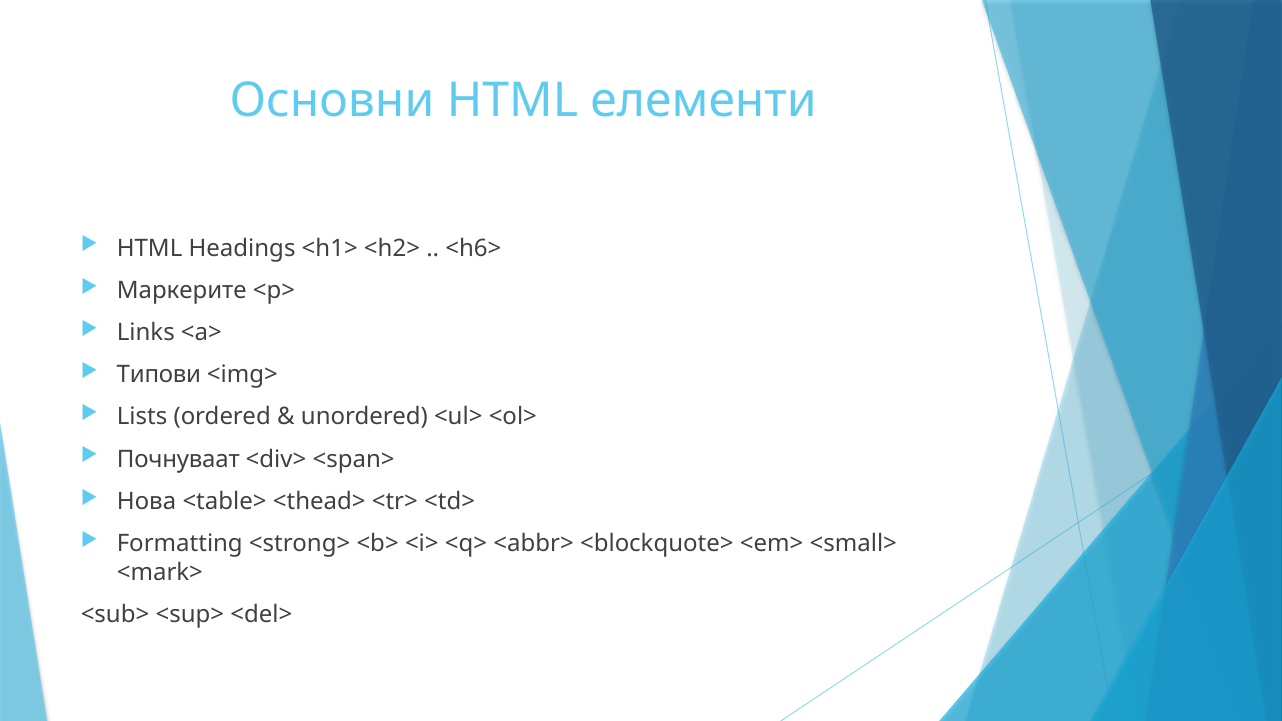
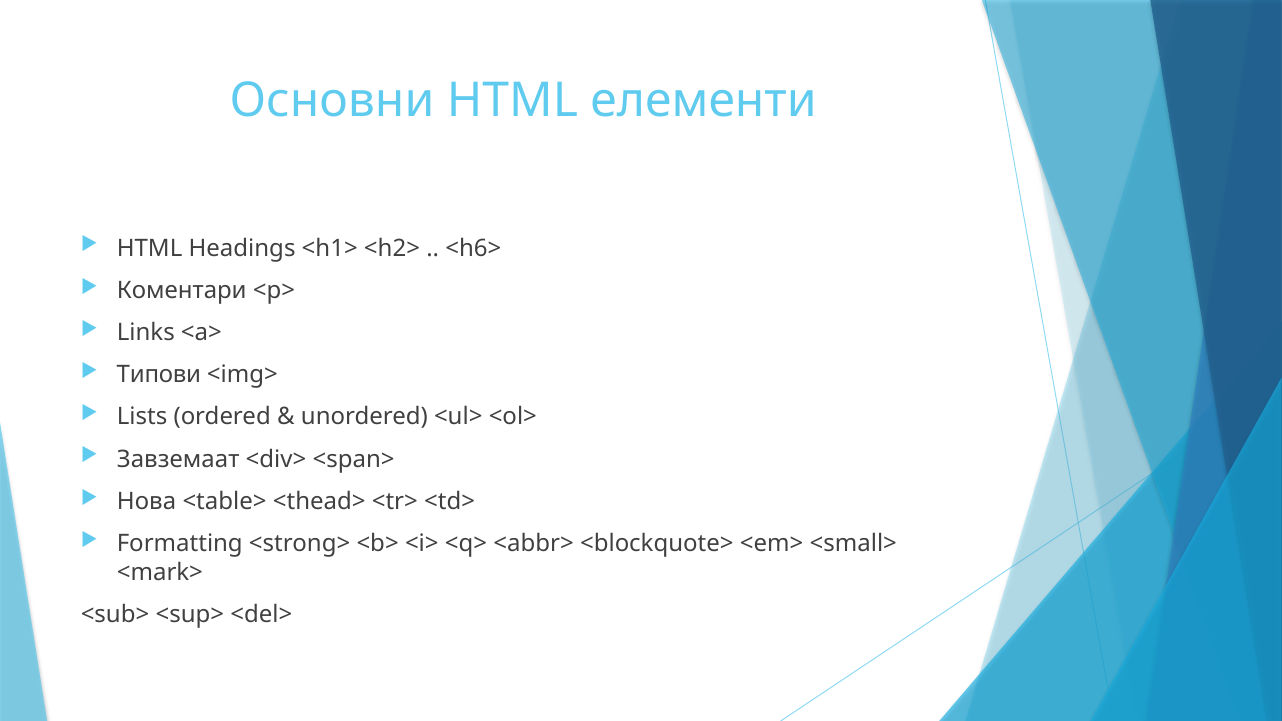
Маркерите: Маркерите -> Коментари (182, 290)
Почнуваат: Почнуваат -> Завземаат (178, 459)
